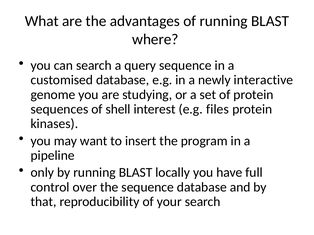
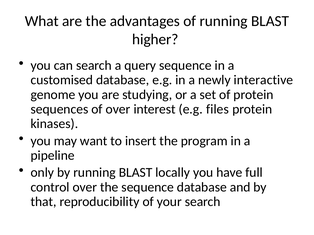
where: where -> higher (155, 40)
of shell: shell -> over (118, 109)
